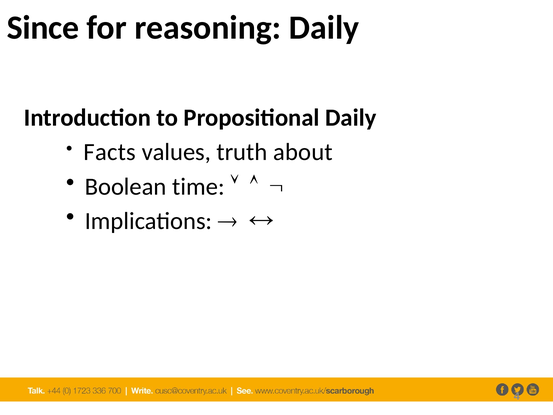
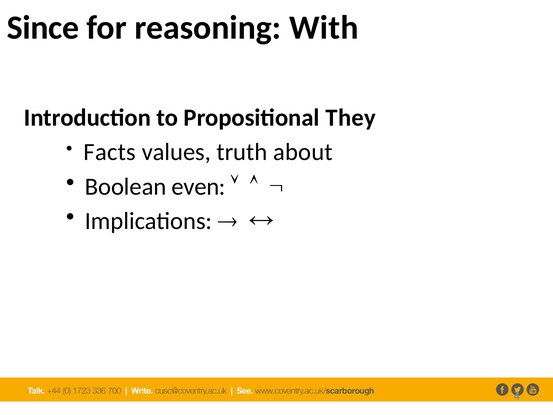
reasoning Daily: Daily -> With (324, 28)
Propositional Daily: Daily -> They (351, 118)
time: time -> even (199, 187)
